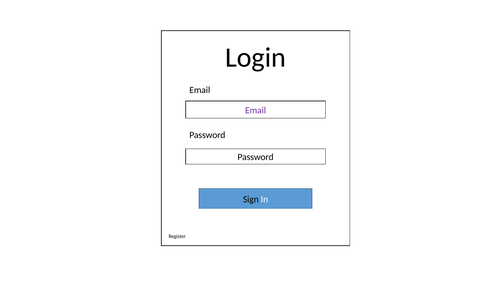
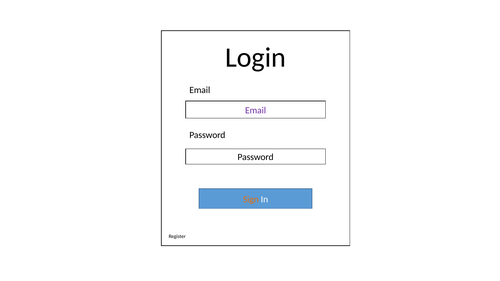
Sign colour: black -> orange (251, 199)
